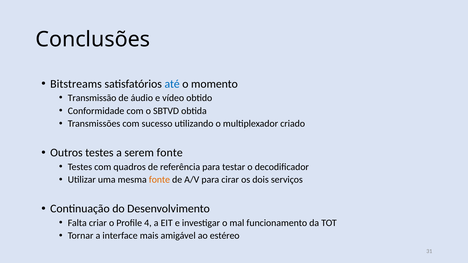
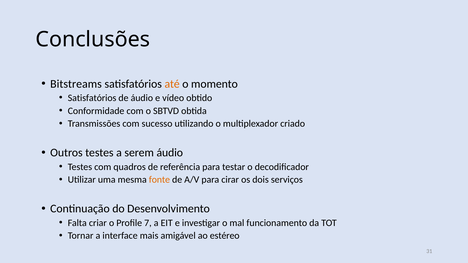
até colour: blue -> orange (172, 84)
Transmissão: Transmissão -> Satisfatórios (92, 98)
serem fonte: fonte -> áudio (170, 153)
4: 4 -> 7 (148, 223)
